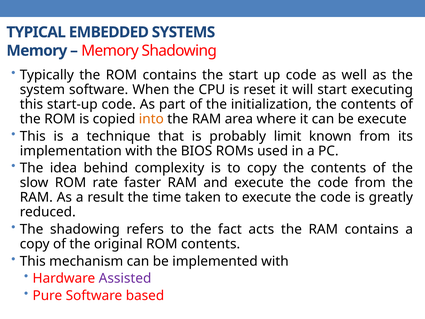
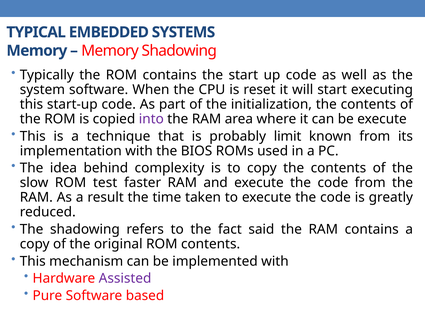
into colour: orange -> purple (151, 119)
rate: rate -> test (105, 183)
acts: acts -> said (261, 229)
